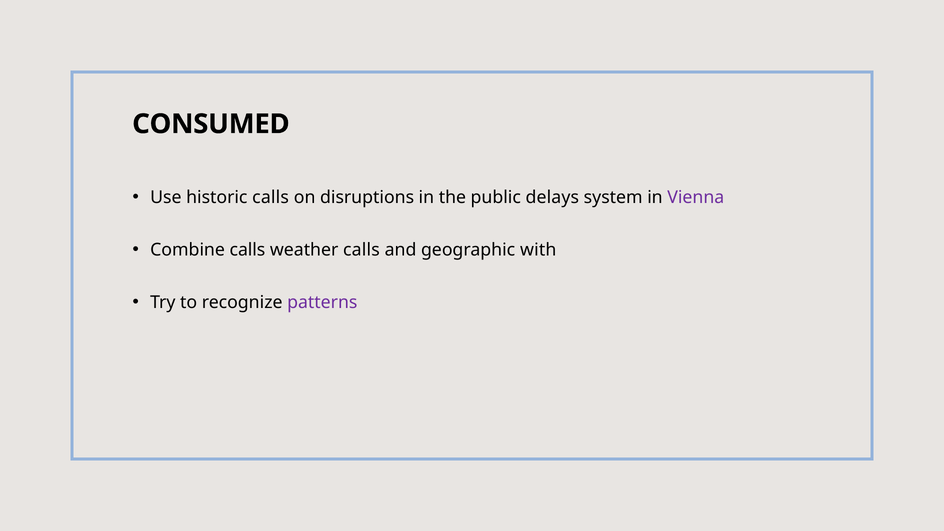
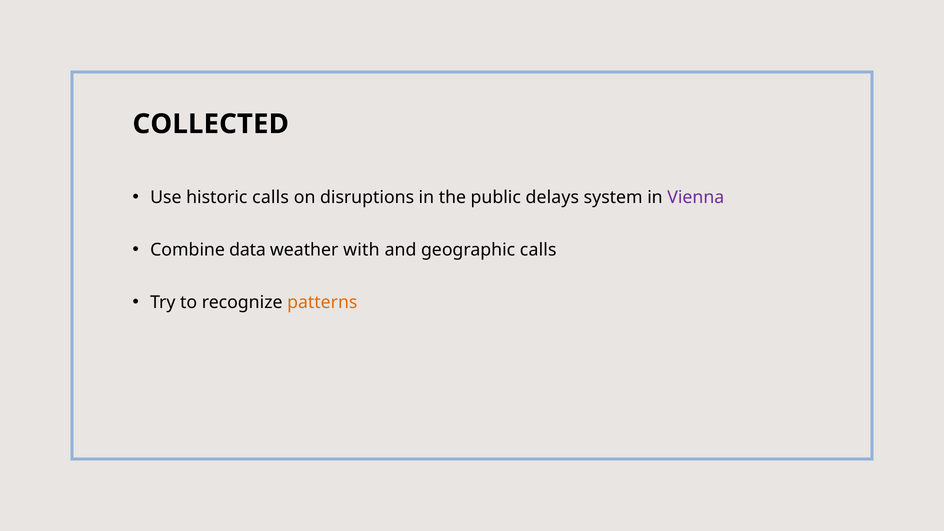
CONSUMED: CONSUMED -> COLLECTED (211, 124)
Combine calls: calls -> data (248, 250)
weather calls: calls -> with (361, 250)
geographic with: with -> calls (538, 250)
patterns colour: purple -> orange (322, 302)
